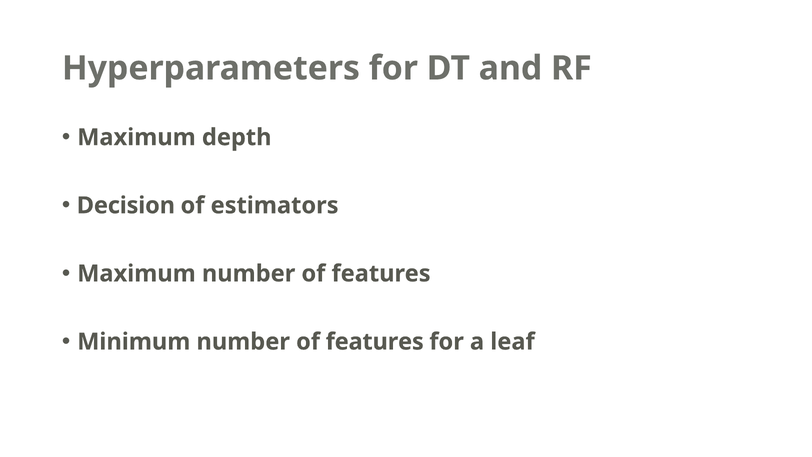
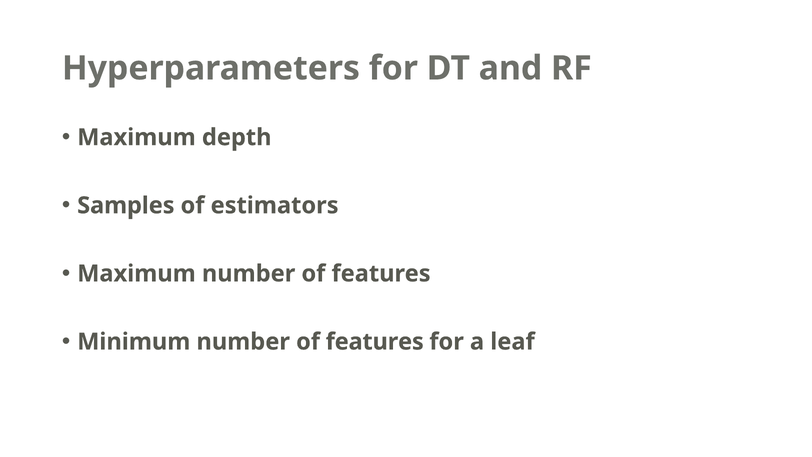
Decision: Decision -> Samples (126, 205)
